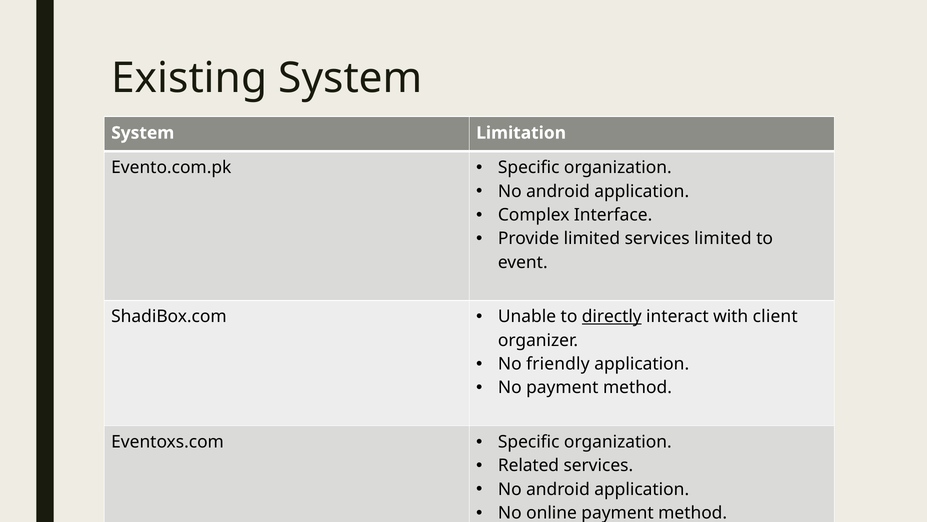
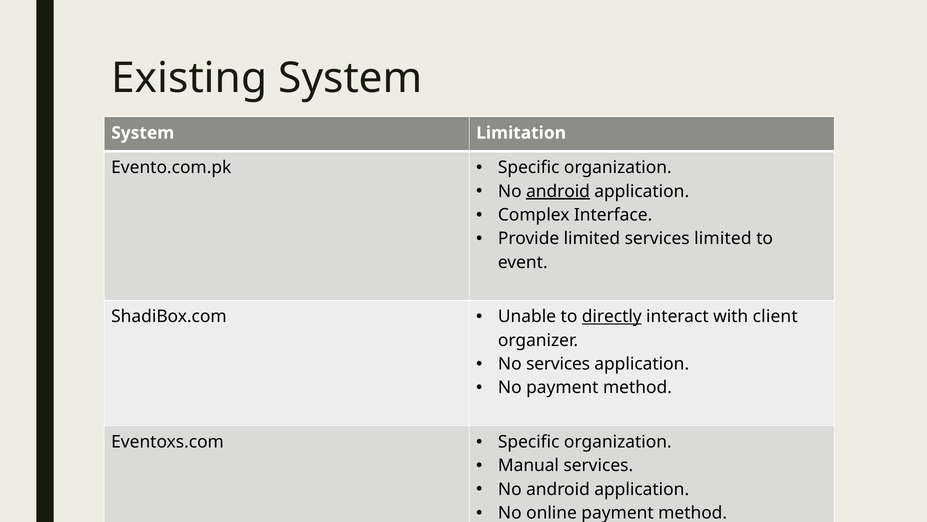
android underline: none -> present (558, 191)
No friendly: friendly -> services (558, 364)
Related: Related -> Manual (528, 465)
